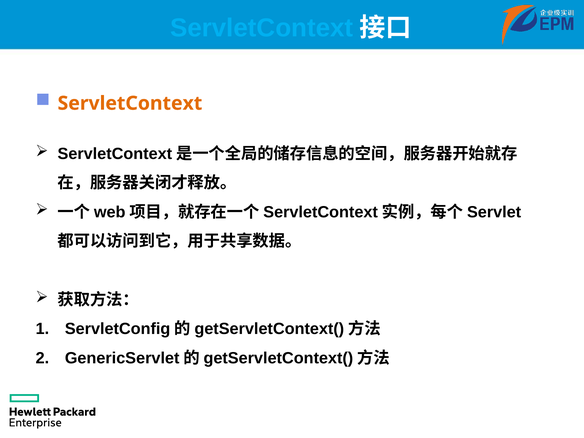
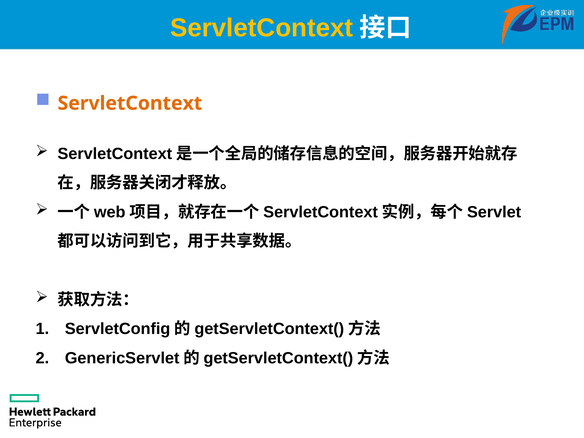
ServletContext colour: light blue -> yellow (262, 28)
